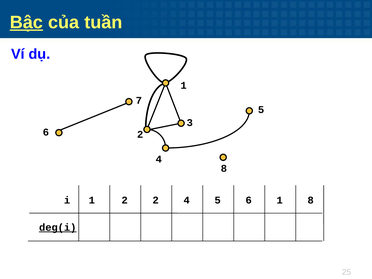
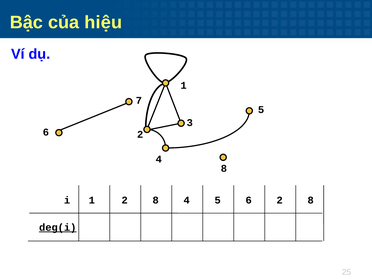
Bậc underline: present -> none (26, 22)
tuần: tuần -> hiệu (103, 22)
1 2 2: 2 -> 8 (156, 200)
6 1: 1 -> 2 (280, 200)
